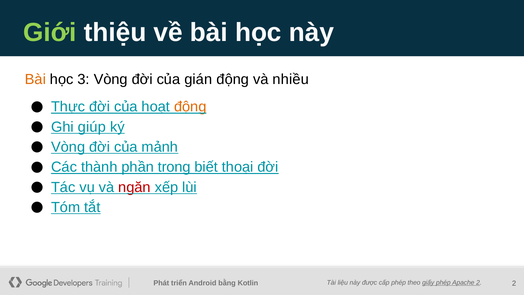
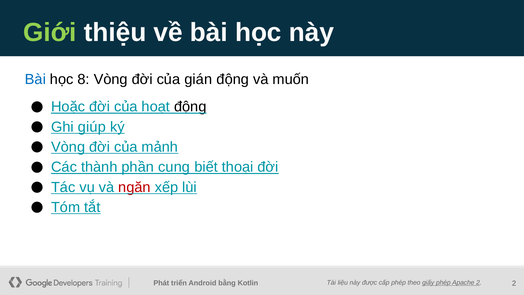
Bài colour: orange -> blue (35, 79)
3: 3 -> 8 (84, 79)
nhiều: nhiều -> muốn (291, 79)
Thực: Thực -> Hoặc (68, 107)
động colour: orange -> black (190, 107)
trong: trong -> cung (174, 167)
